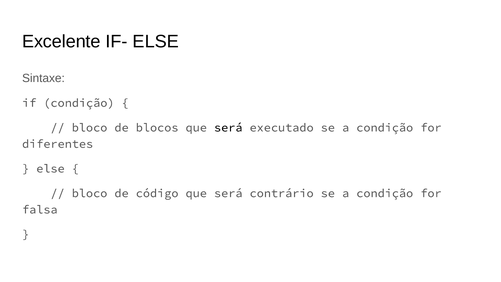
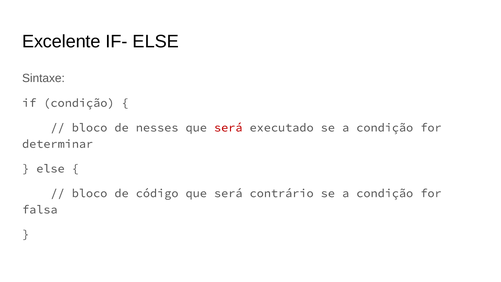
blocos: blocos -> nesses (157, 127)
será colour: black -> red (228, 127)
diferentes: diferentes -> determinar (58, 144)
